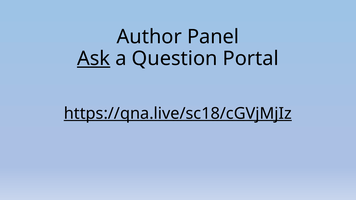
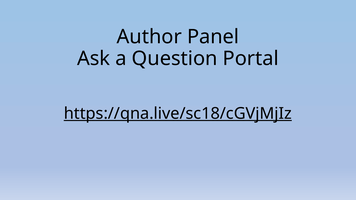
Ask underline: present -> none (94, 59)
